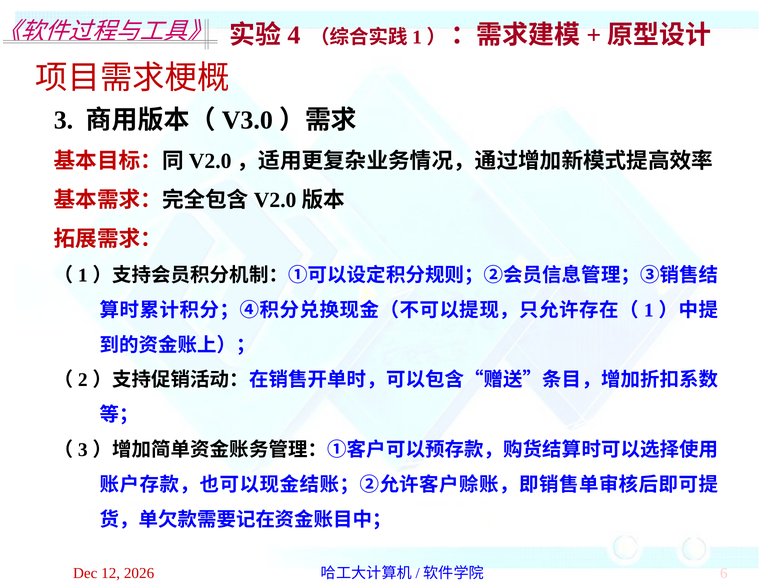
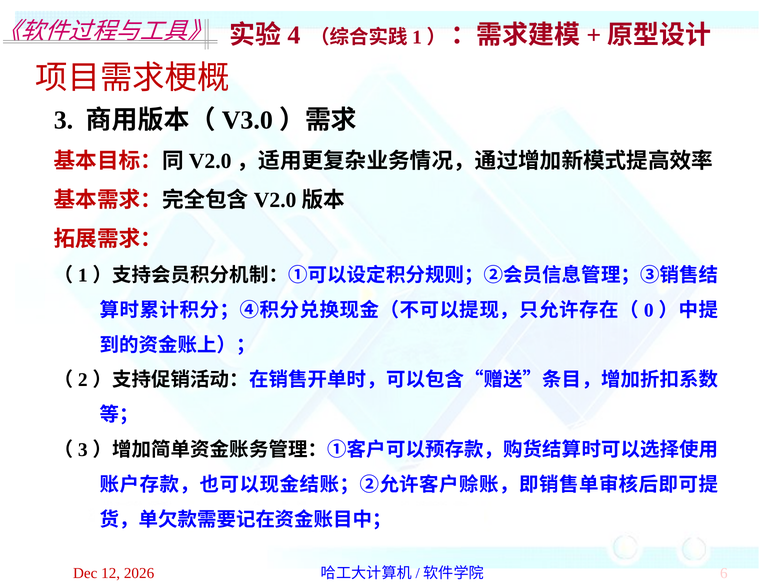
1: 1 -> 0 (649, 310)
